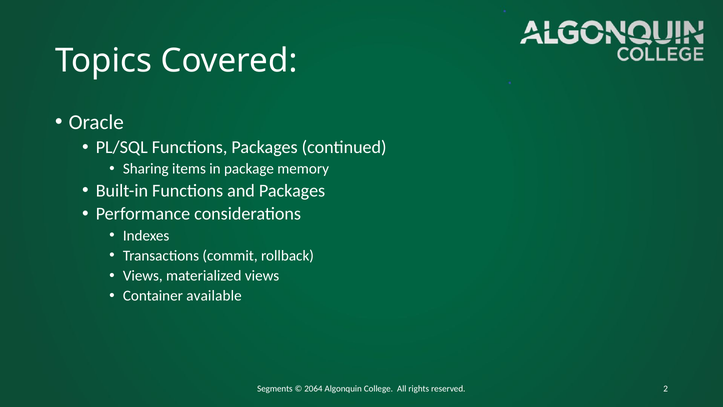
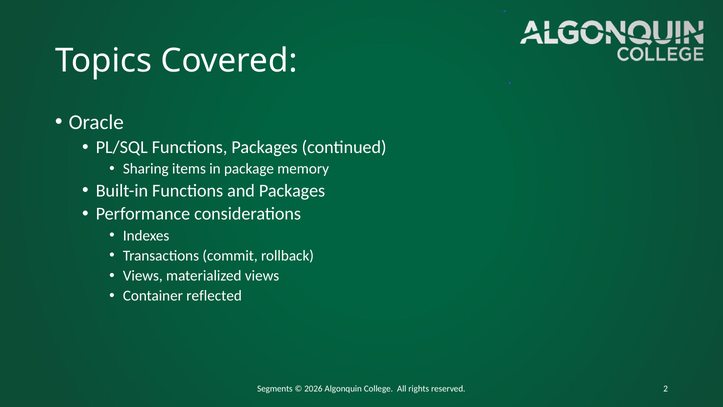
available: available -> reflected (214, 295)
2064: 2064 -> 2026 (313, 388)
